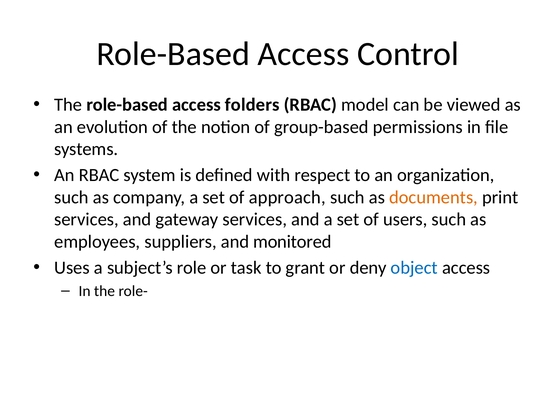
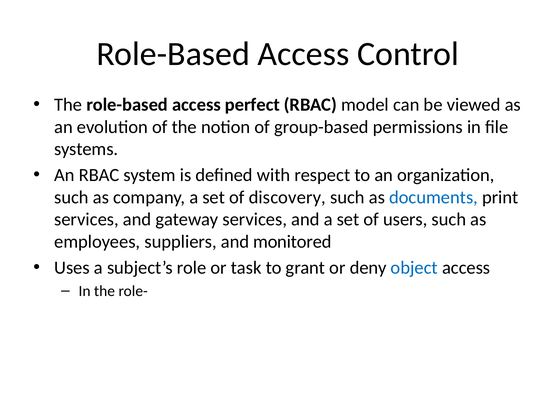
folders: folders -> perfect (252, 105)
approach: approach -> discovery (287, 197)
documents colour: orange -> blue (434, 197)
